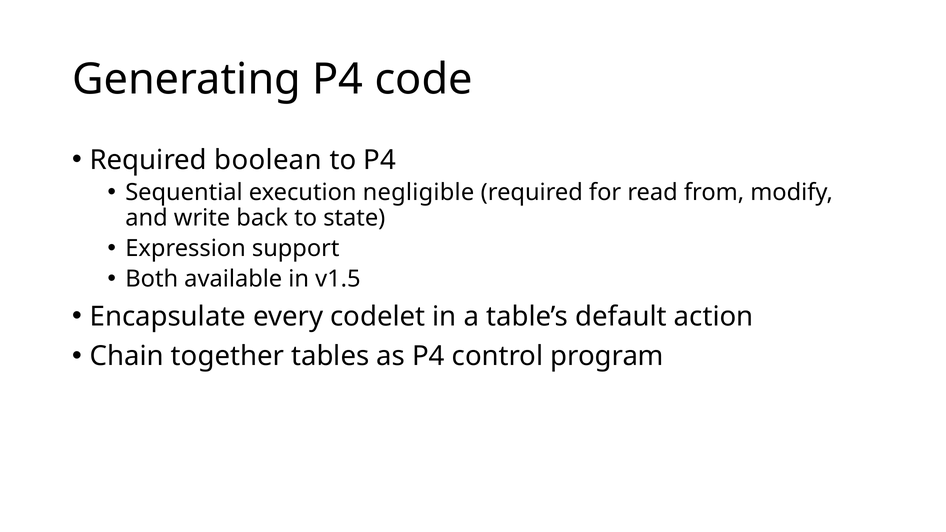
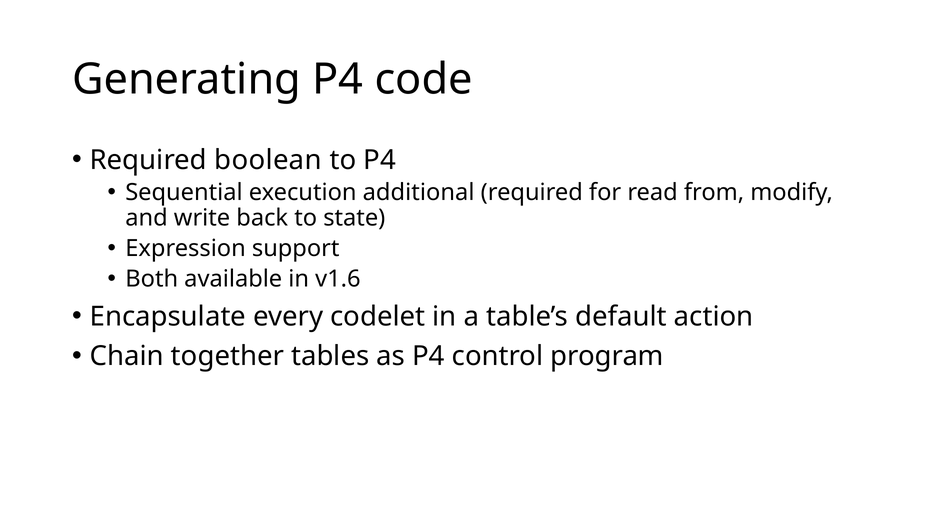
negligible: negligible -> additional (419, 193)
v1.5: v1.5 -> v1.6 (338, 279)
